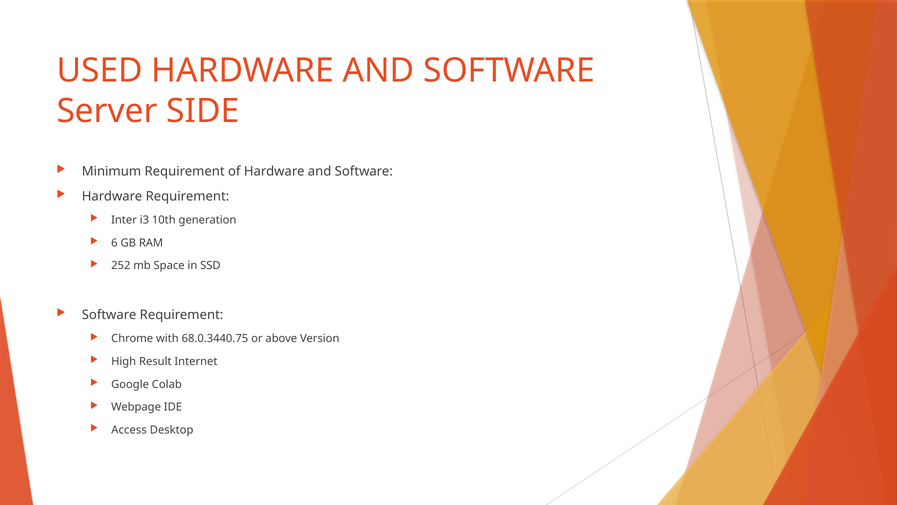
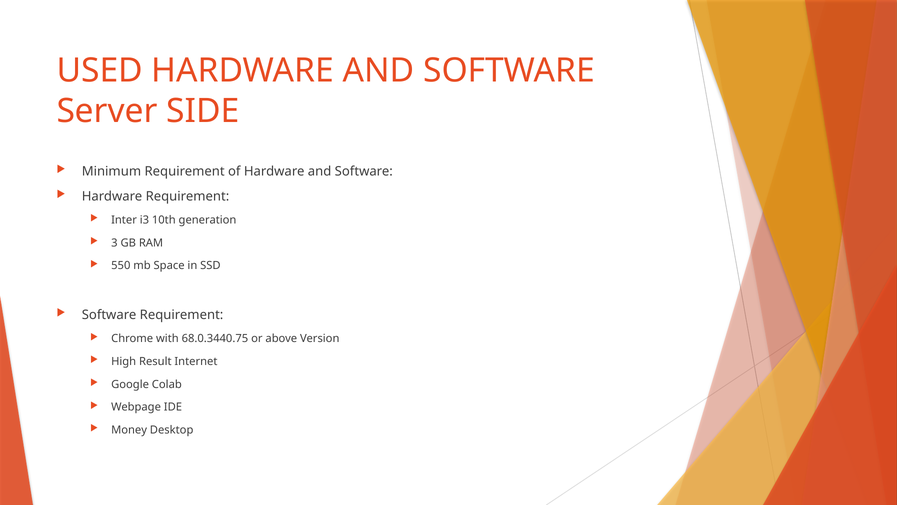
6: 6 -> 3 (114, 243)
252: 252 -> 550 (121, 266)
Access: Access -> Money (129, 430)
